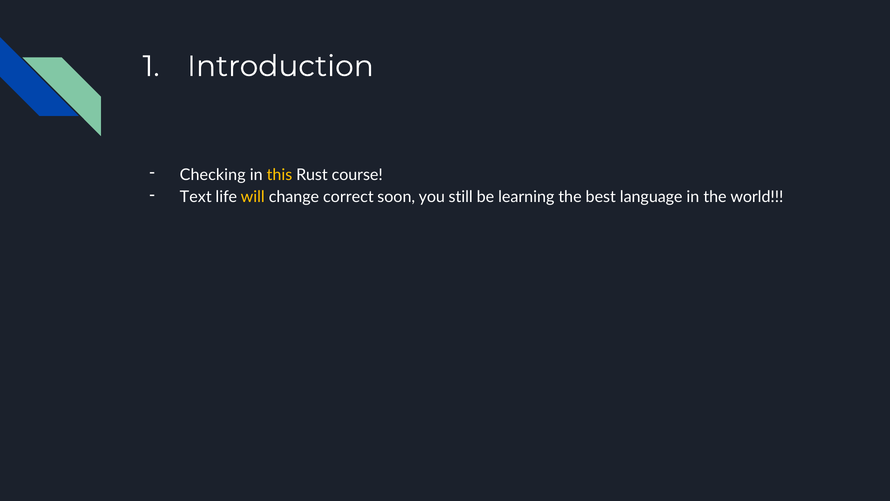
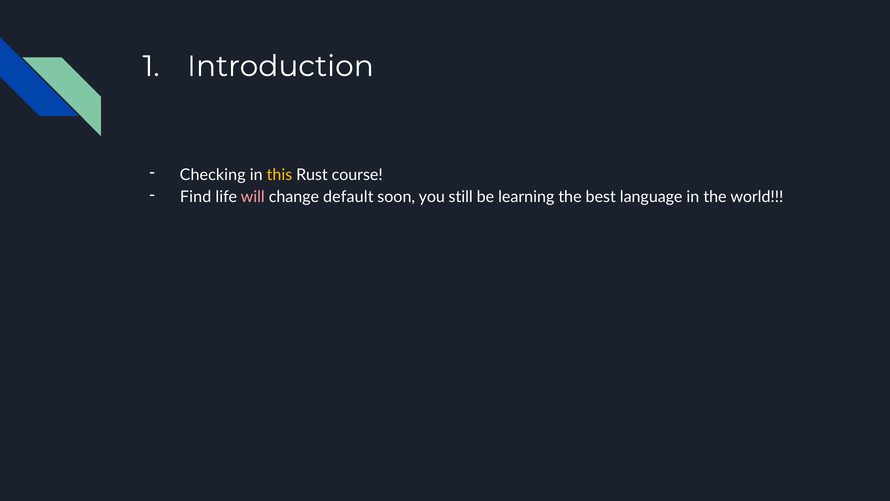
Text: Text -> Find (196, 197)
will colour: yellow -> pink (253, 197)
correct: correct -> default (348, 197)
